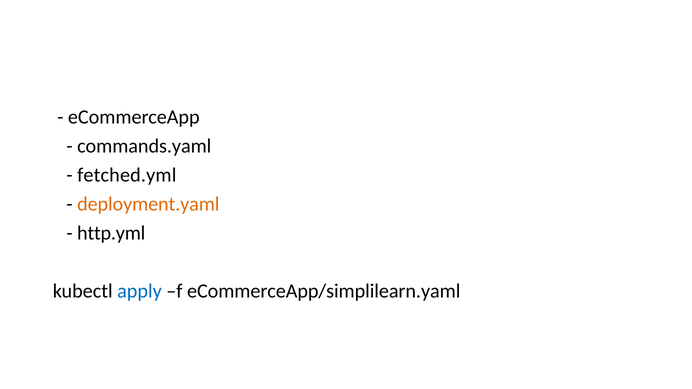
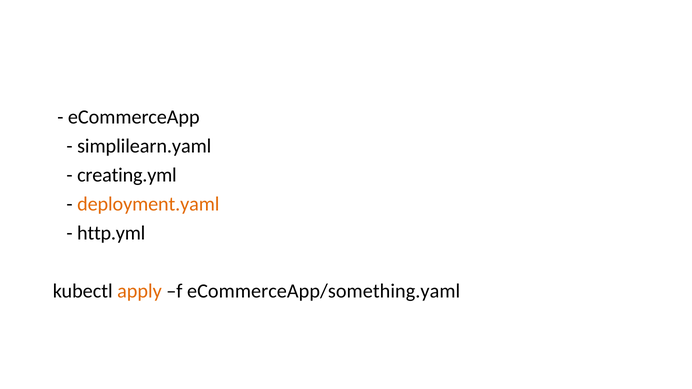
commands.yaml: commands.yaml -> simplilearn.yaml (144, 146)
fetched.yml: fetched.yml -> creating.yml (127, 175)
apply colour: blue -> orange (139, 291)
eCommerceApp/simplilearn.yaml: eCommerceApp/simplilearn.yaml -> eCommerceApp/something.yaml (324, 291)
